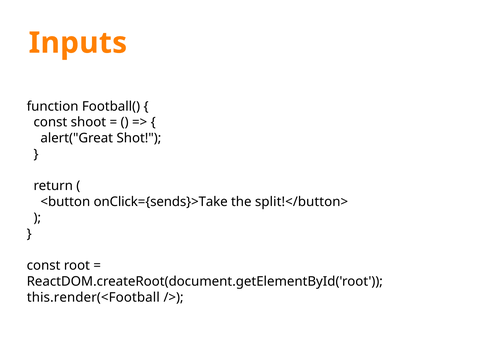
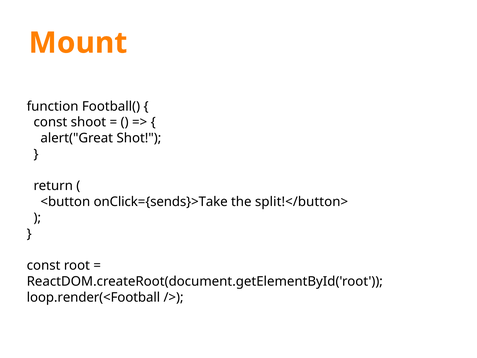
Inputs: Inputs -> Mount (78, 43)
this.render(<Football: this.render(<Football -> loop.render(<Football (93, 297)
